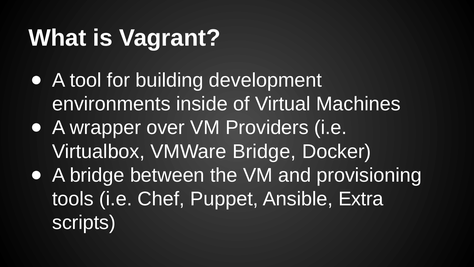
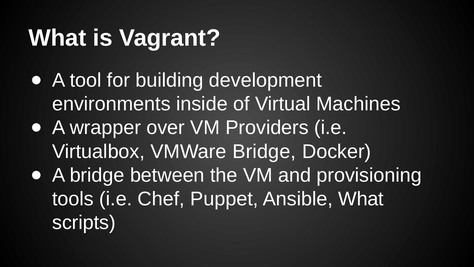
Ansible Extra: Extra -> What (361, 199)
